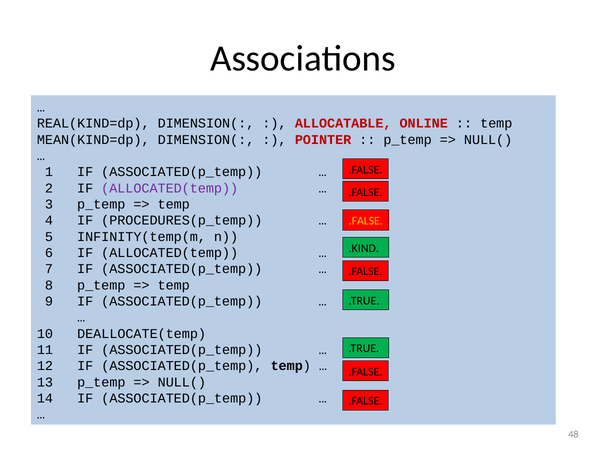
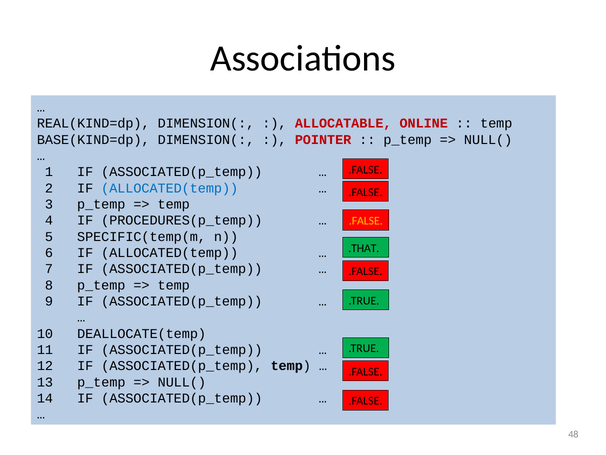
MEAN(KIND=dp: MEAN(KIND=dp -> BASE(KIND=dp (93, 139)
ALLOCATED(temp colour: purple -> blue (170, 188)
INFINITY(temp(m: INFINITY(temp(m -> SPECIFIC(temp(m (142, 236)
.KIND: .KIND -> .THAT (364, 248)
